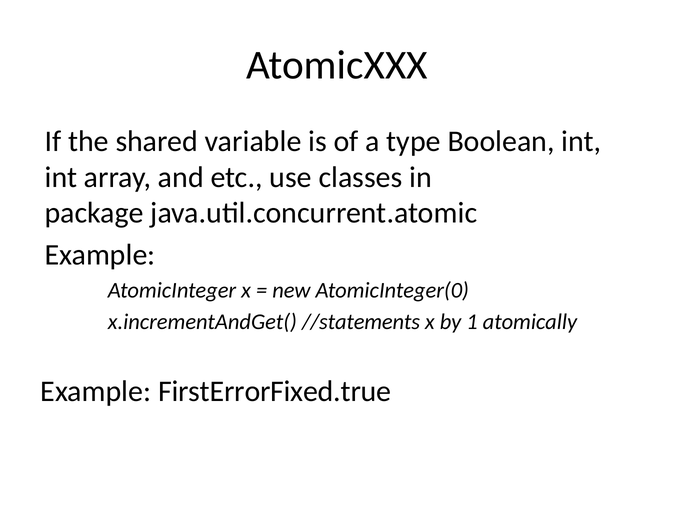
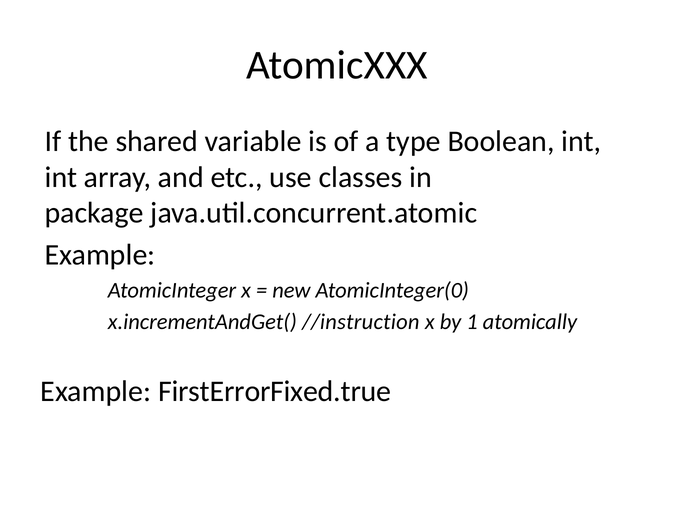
//statements: //statements -> //instruction (361, 322)
